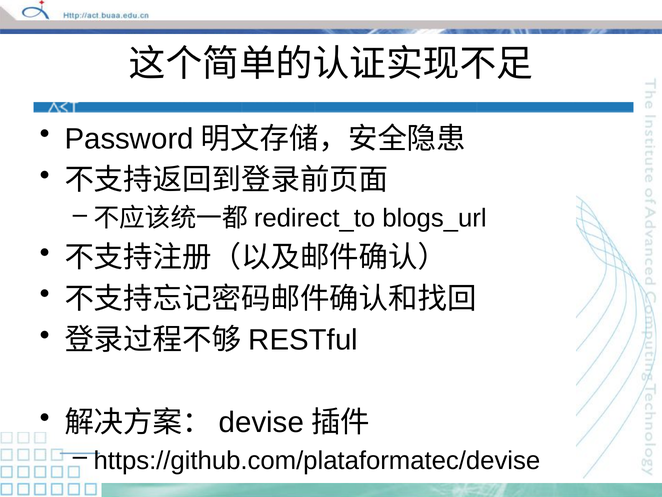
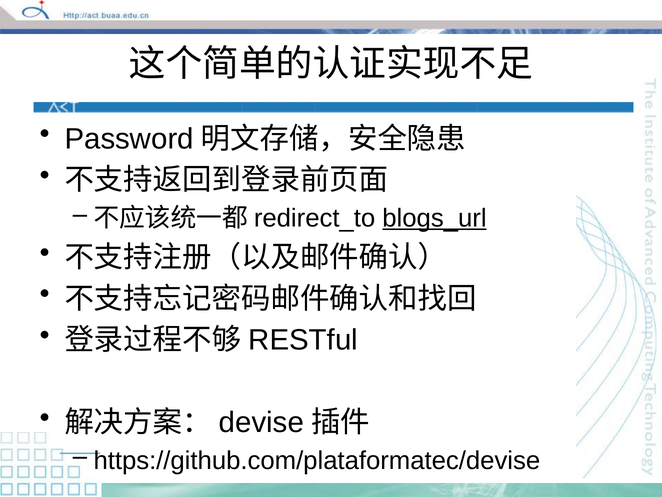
blogs_url underline: none -> present (434, 218)
